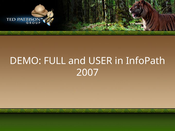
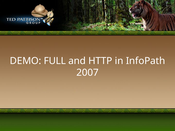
USER: USER -> HTTP (100, 61)
